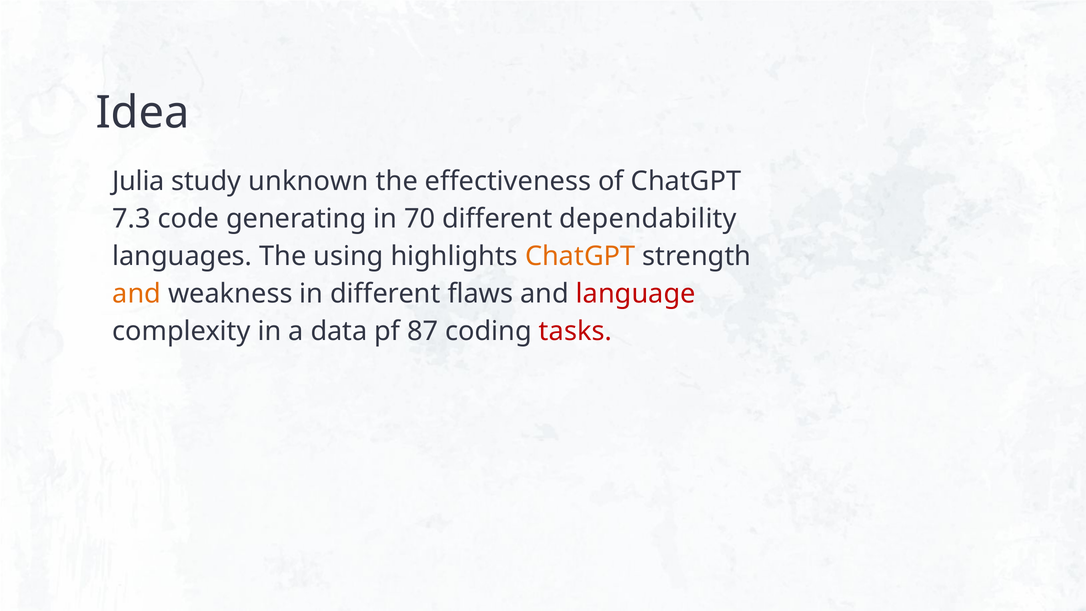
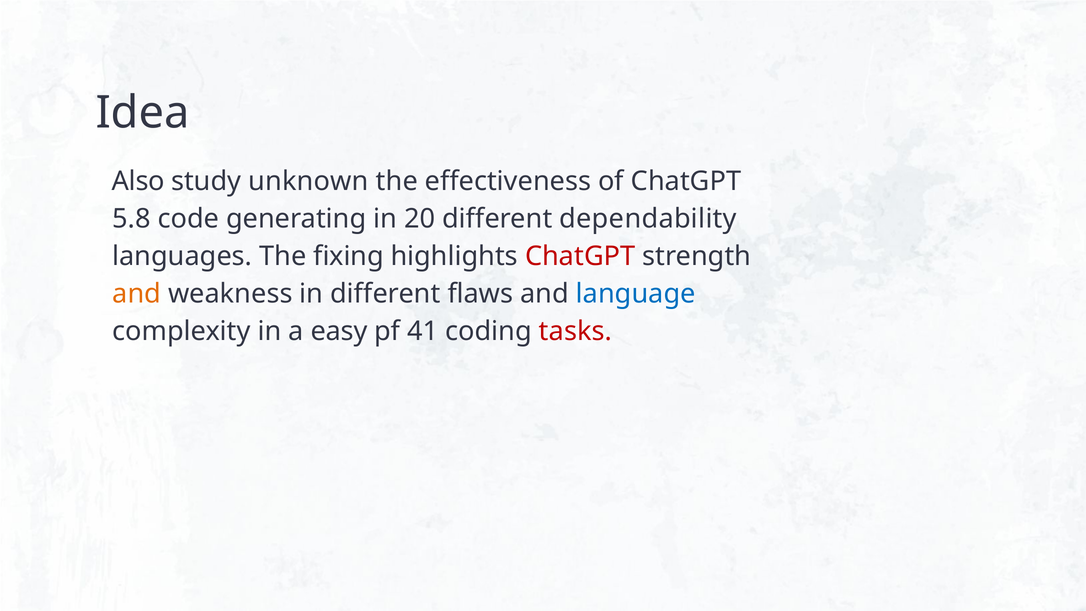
Julia: Julia -> Also (138, 181)
7.3: 7.3 -> 5.8 (132, 219)
70: 70 -> 20 (420, 219)
using: using -> fixing (349, 256)
ChatGPT colour: orange -> red (580, 256)
language colour: red -> blue (636, 294)
data: data -> easy (339, 331)
87: 87 -> 41 (423, 331)
